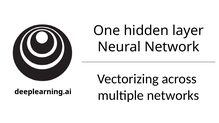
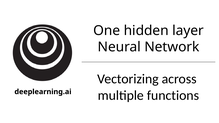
networks: networks -> functions (173, 96)
